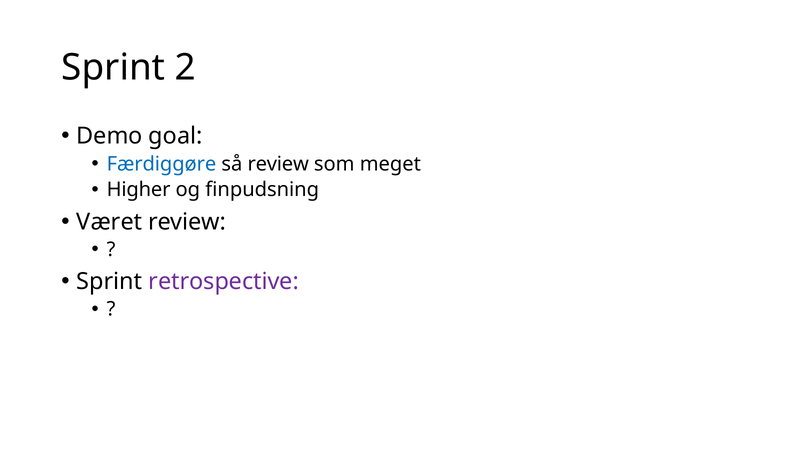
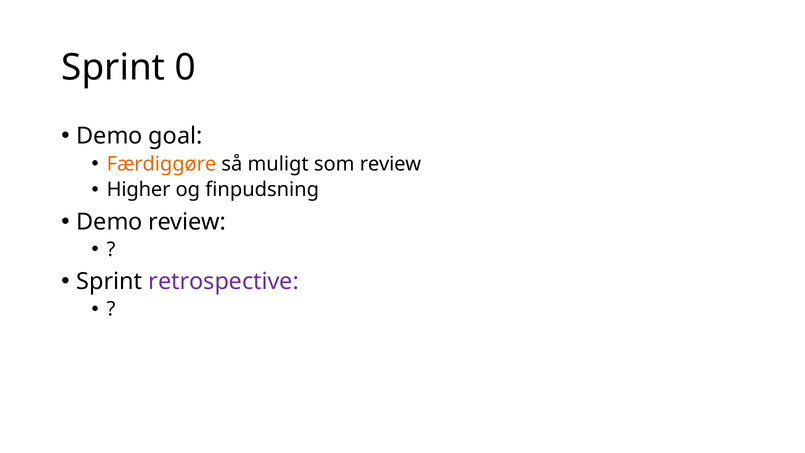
2: 2 -> 0 (185, 68)
Færdiggøre colour: blue -> orange (161, 164)
så review: review -> muligt (278, 164)
som meget: meget -> review (390, 164)
Været: Været -> Demo (110, 222)
